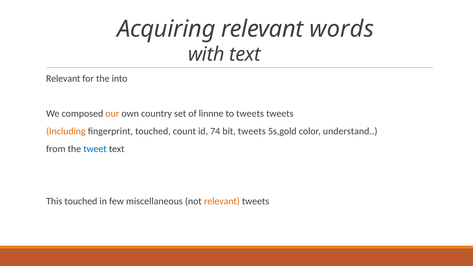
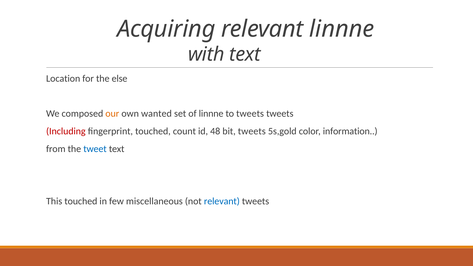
relevant words: words -> linnne (342, 29)
Relevant: Relevant -> Location (63, 79)
into: into -> else (120, 79)
country: country -> wanted (156, 114)
Including colour: orange -> red (66, 131)
74: 74 -> 48 (215, 131)
understand: understand -> information (350, 131)
relevant colour: orange -> blue (222, 201)
